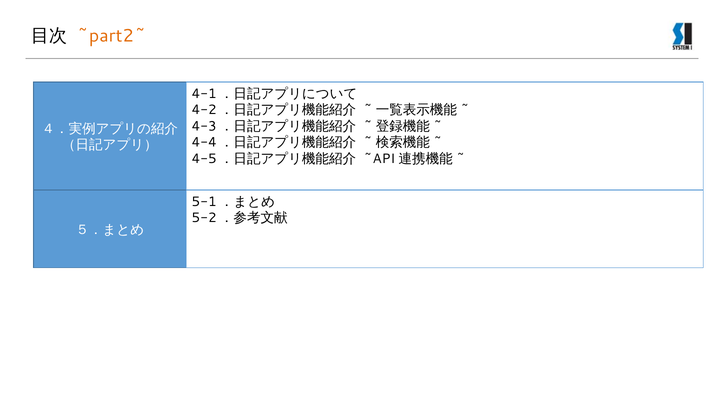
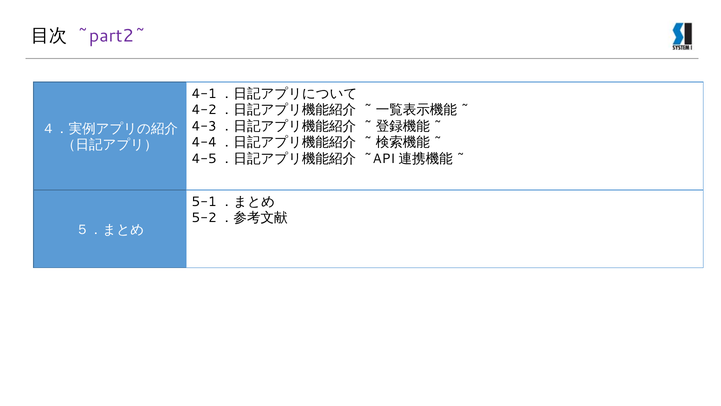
~part2~ colour: orange -> purple (111, 36)
